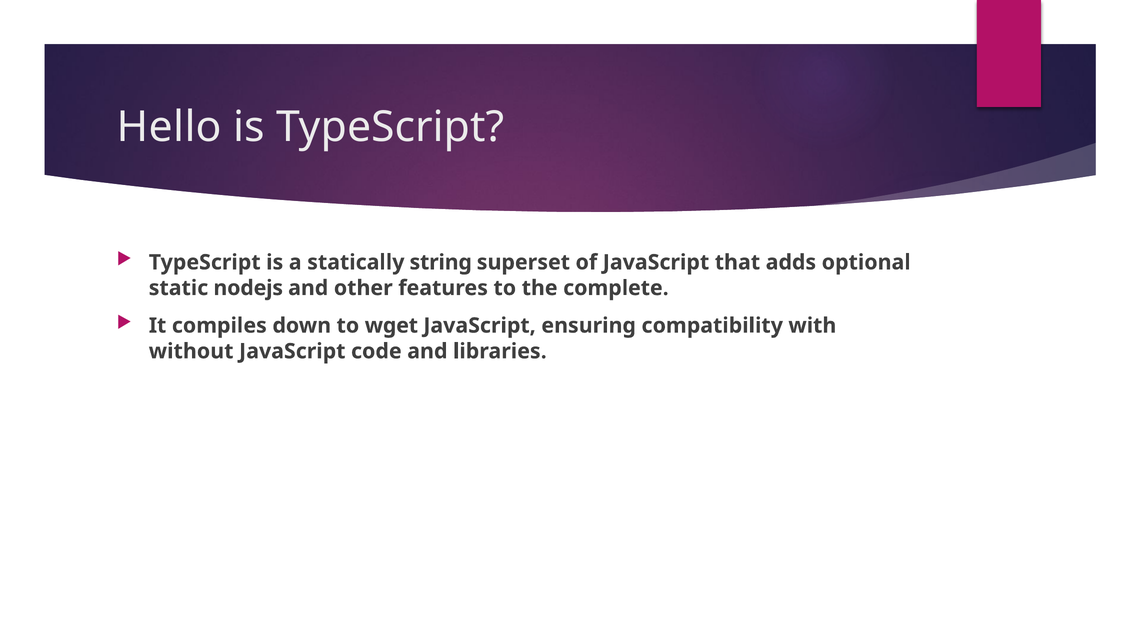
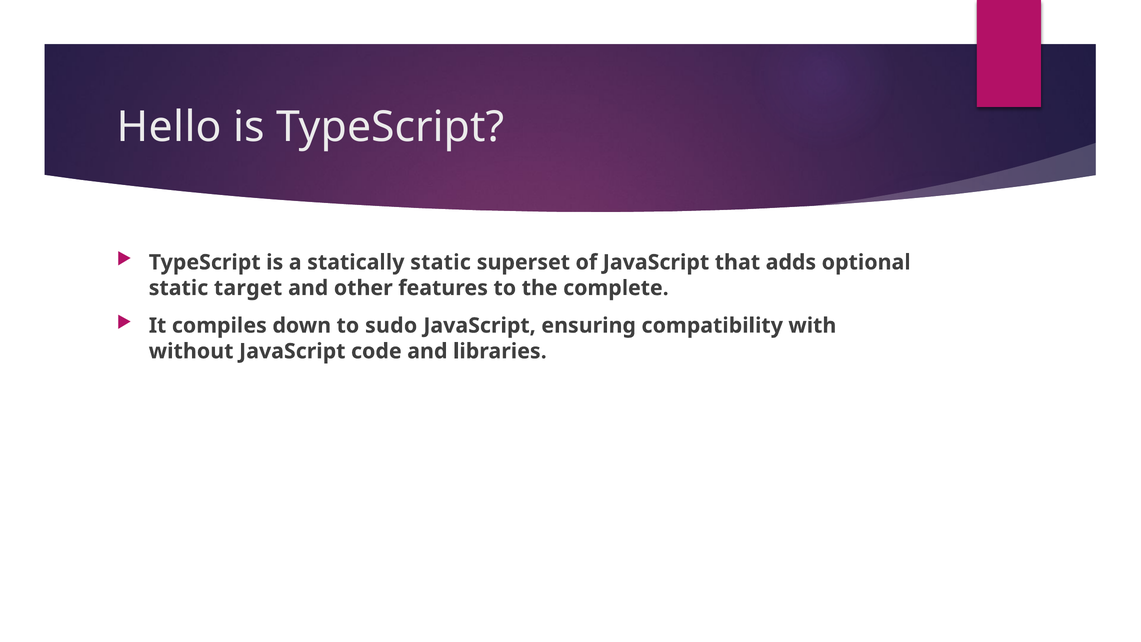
statically string: string -> static (441, 262)
nodejs: nodejs -> target (248, 288)
wget: wget -> sudo (391, 326)
